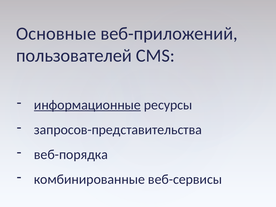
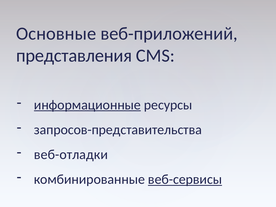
пользователей: пользователей -> представления (74, 56)
веб-порядка: веб-порядка -> веб-отладки (71, 155)
веб-сервисы underline: none -> present (185, 179)
